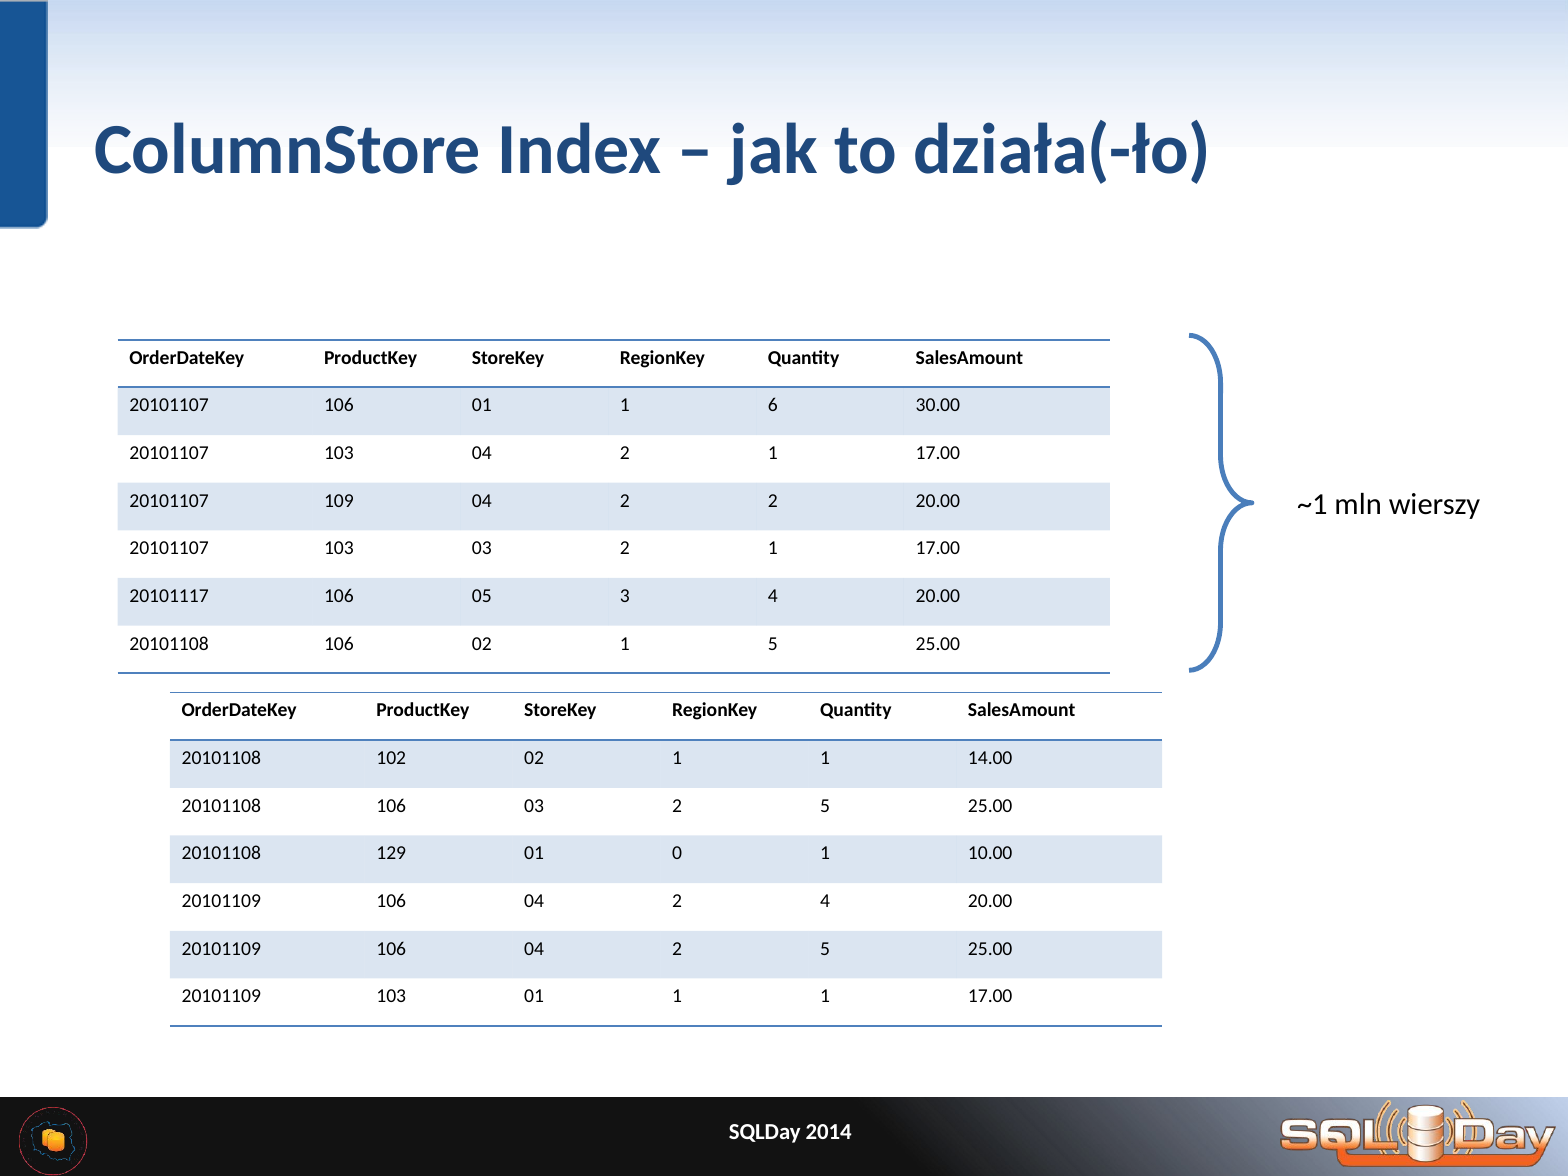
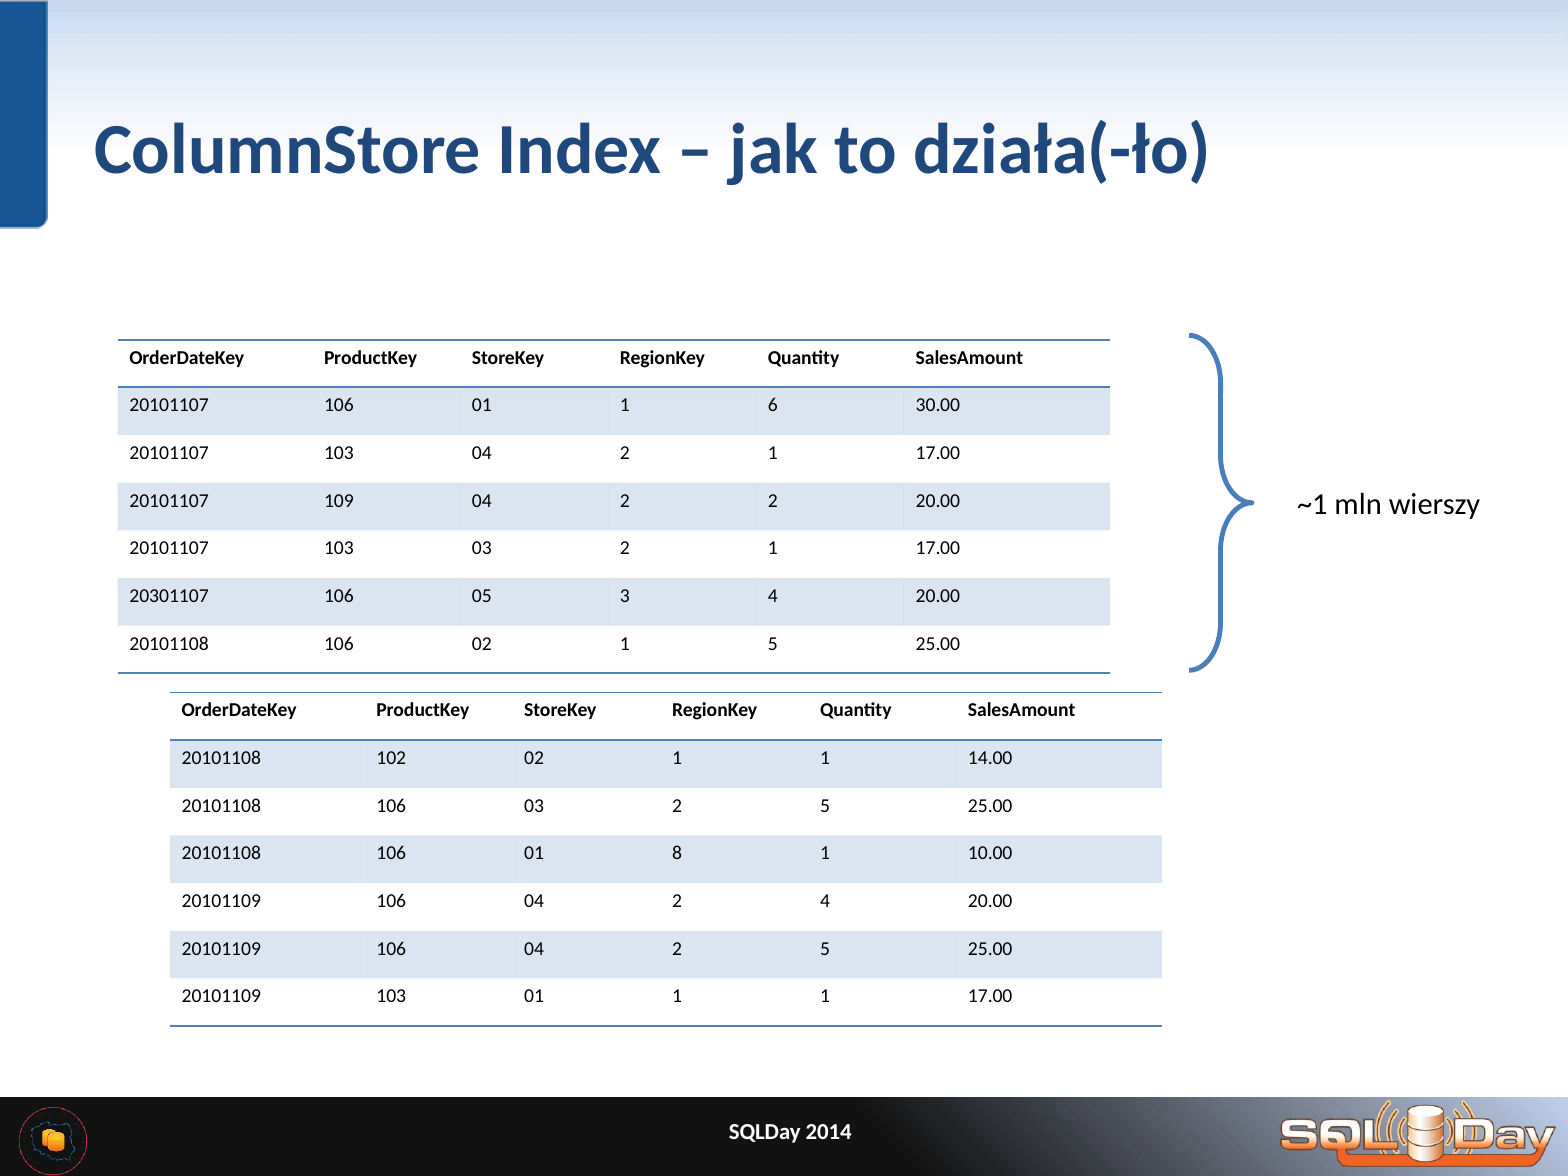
20101117: 20101117 -> 20301107 (169, 596)
129: 129 -> 106 (391, 853)
0: 0 -> 8 (677, 853)
